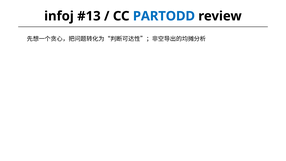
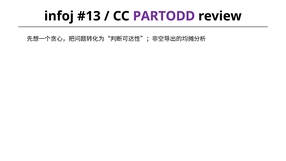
PARTODD colour: blue -> purple (164, 16)
